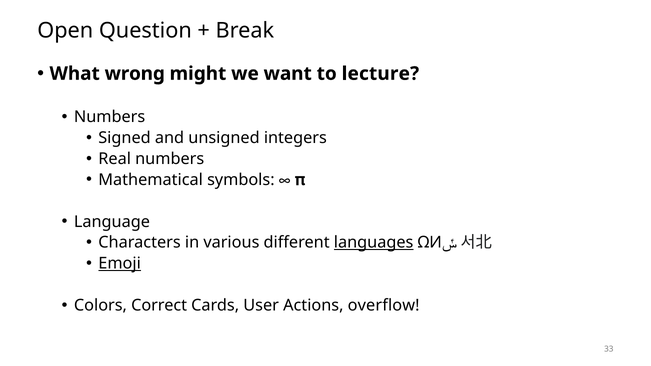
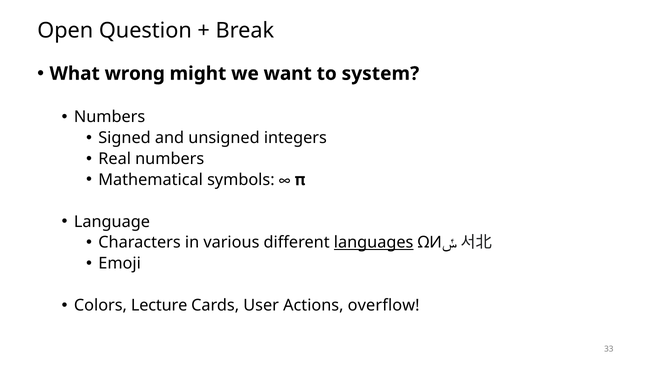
lecture: lecture -> system (380, 74)
Emoji underline: present -> none (120, 264)
Correct: Correct -> Lecture (159, 306)
